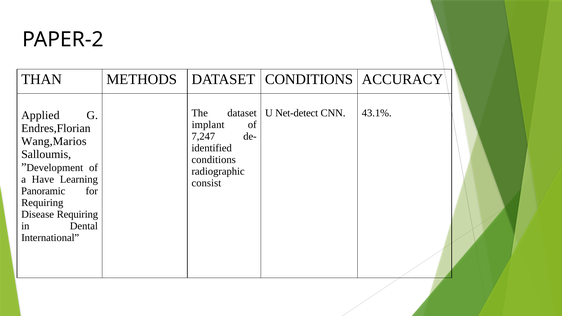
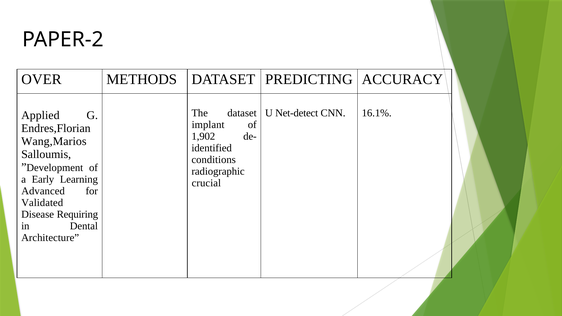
THAN: THAN -> OVER (41, 79)
DATASET CONDITIONS: CONDITIONS -> PREDICTING (309, 79)
43.1%: 43.1% -> 16.1% (377, 113)
7,247: 7,247 -> 1,902 (203, 137)
Have: Have -> Early (43, 180)
consist: consist -> crucial (206, 183)
Panoramic: Panoramic -> Advanced (43, 191)
Requiring: Requiring -> Validated (42, 203)
International: International -> Architecture (50, 238)
